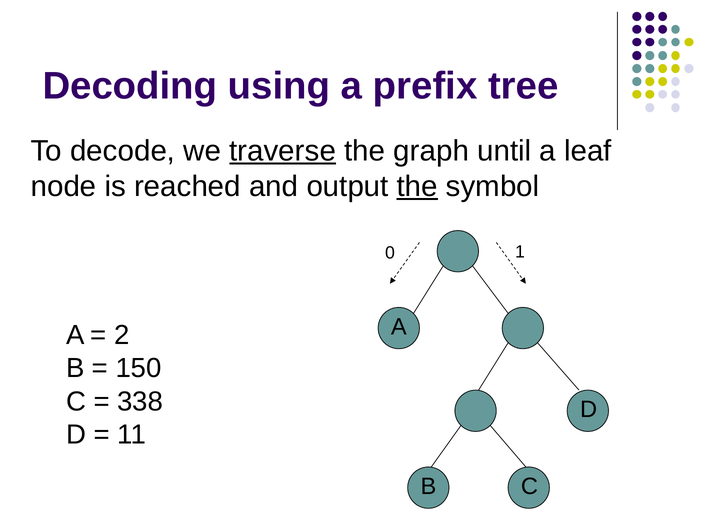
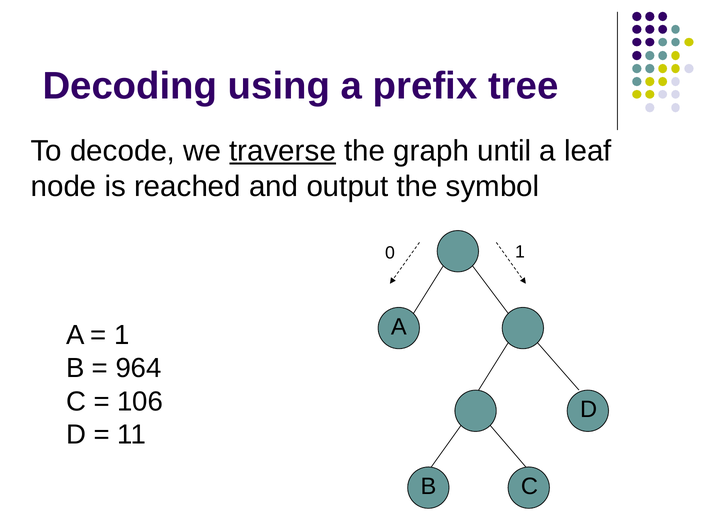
the underline: present -> none (417, 186)
2: 2 -> 1 (122, 335)
150: 150 -> 964 (139, 368)
338: 338 -> 106 (140, 401)
